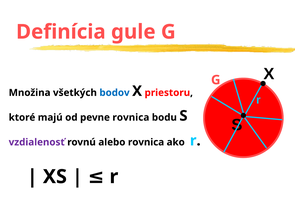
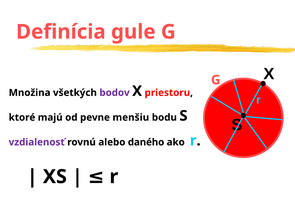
bodov colour: blue -> purple (115, 93)
pevne rovnica: rovnica -> menšiu (131, 118)
alebo rovnica: rovnica -> daného (146, 142)
